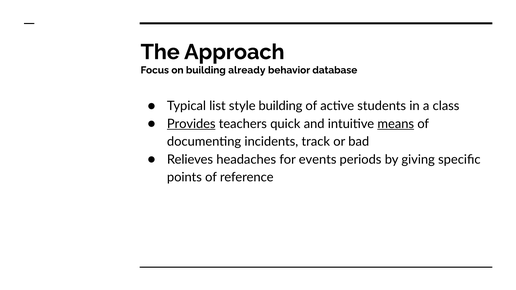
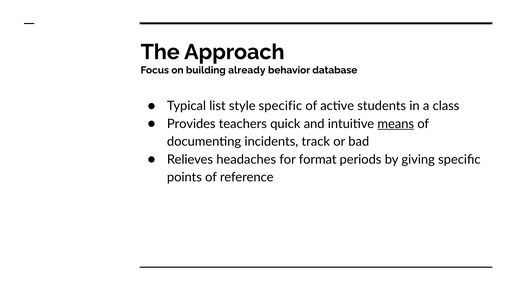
style building: building -> specific (280, 106)
Provides underline: present -> none (191, 124)
events: events -> format (318, 160)
